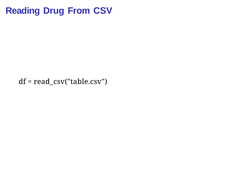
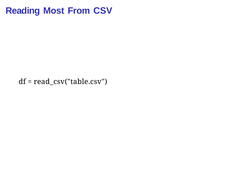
Drug: Drug -> Most (54, 11)
